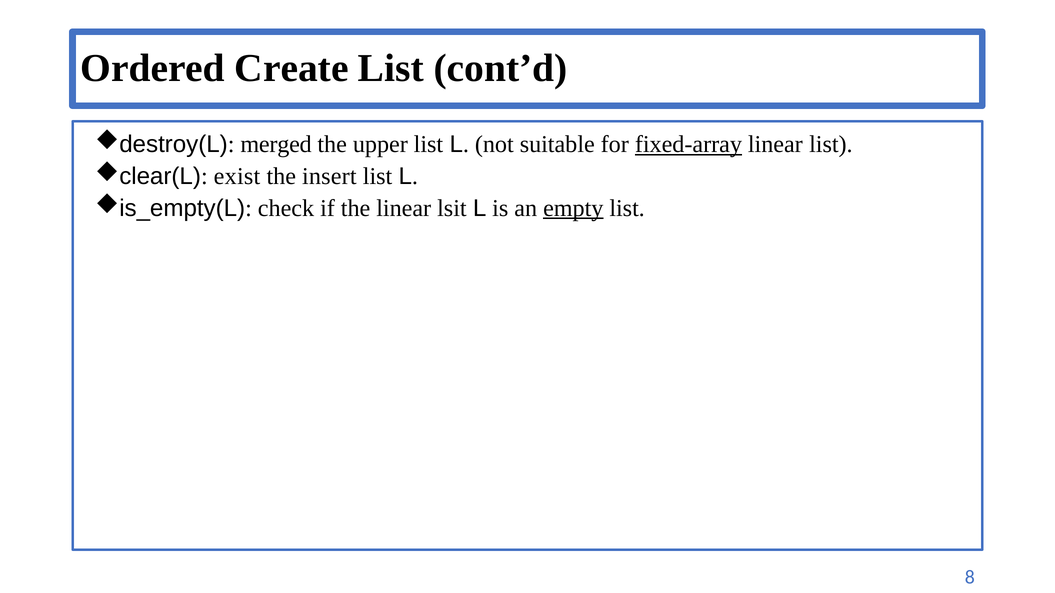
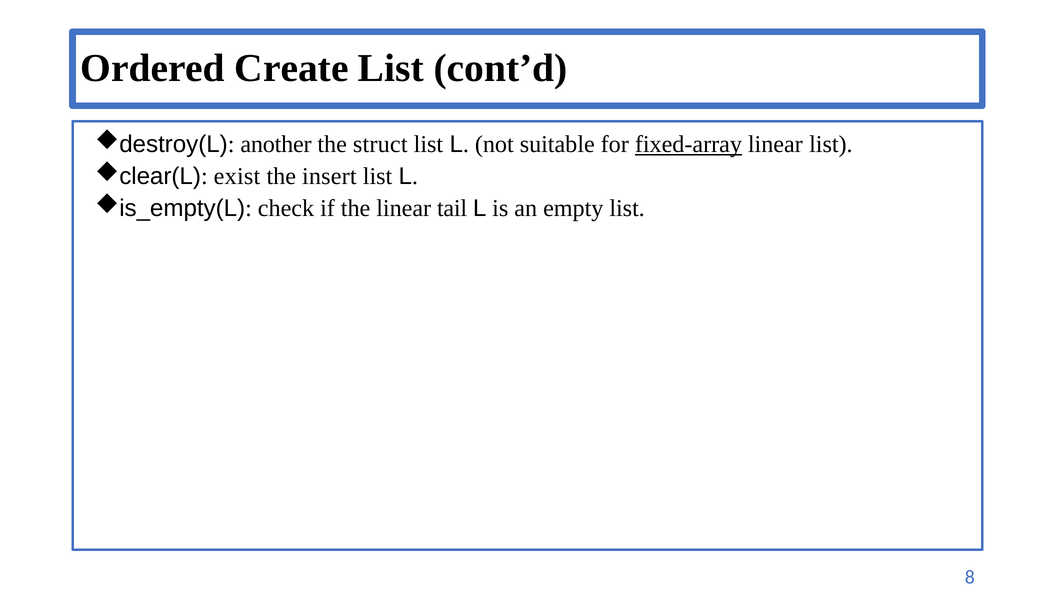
merged: merged -> another (276, 144)
upper: upper -> struct (380, 144)
lsit: lsit -> tail (452, 208)
empty underline: present -> none (573, 208)
